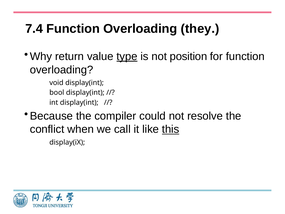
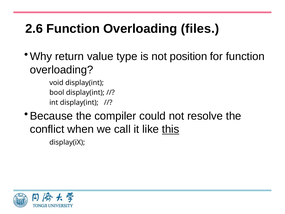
7.4: 7.4 -> 2.6 (34, 29)
they: they -> files (200, 29)
type underline: present -> none (127, 56)
